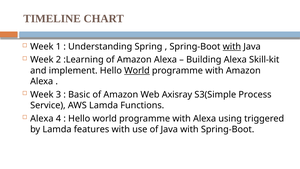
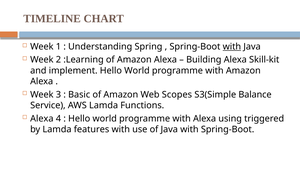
World underline: present -> none (137, 70)
Axisray: Axisray -> Scopes (177, 94)
Process: Process -> Balance (255, 94)
